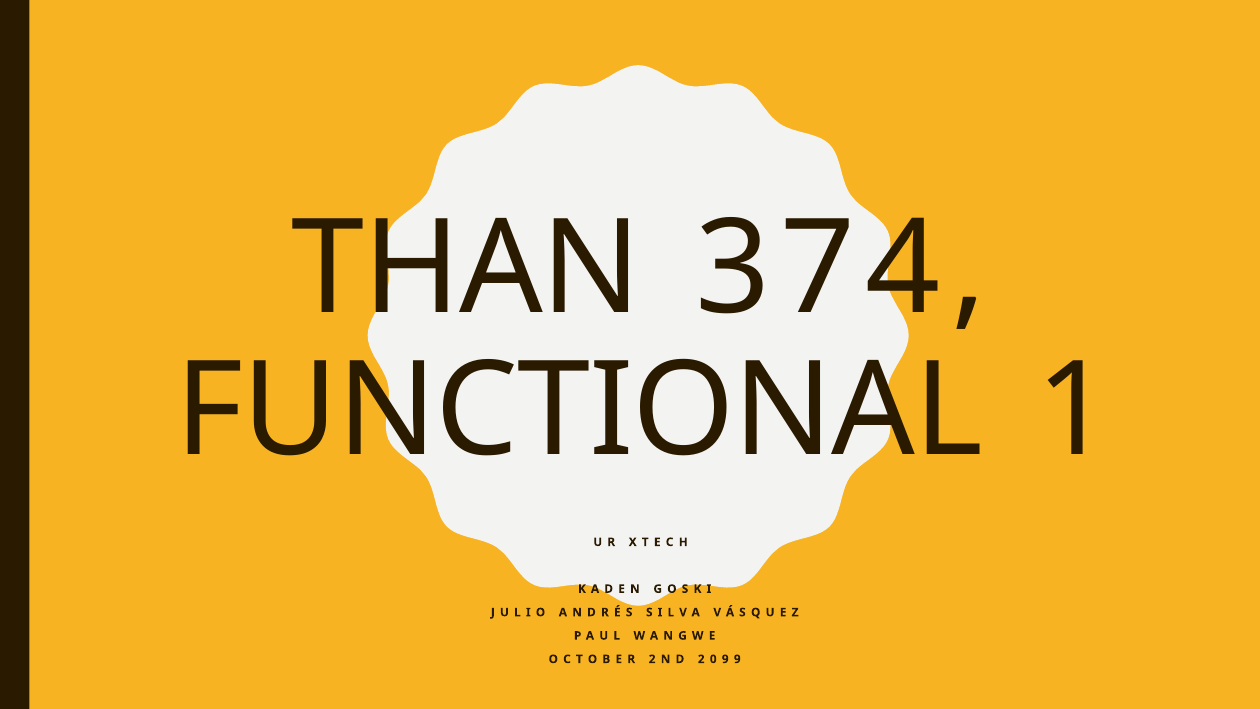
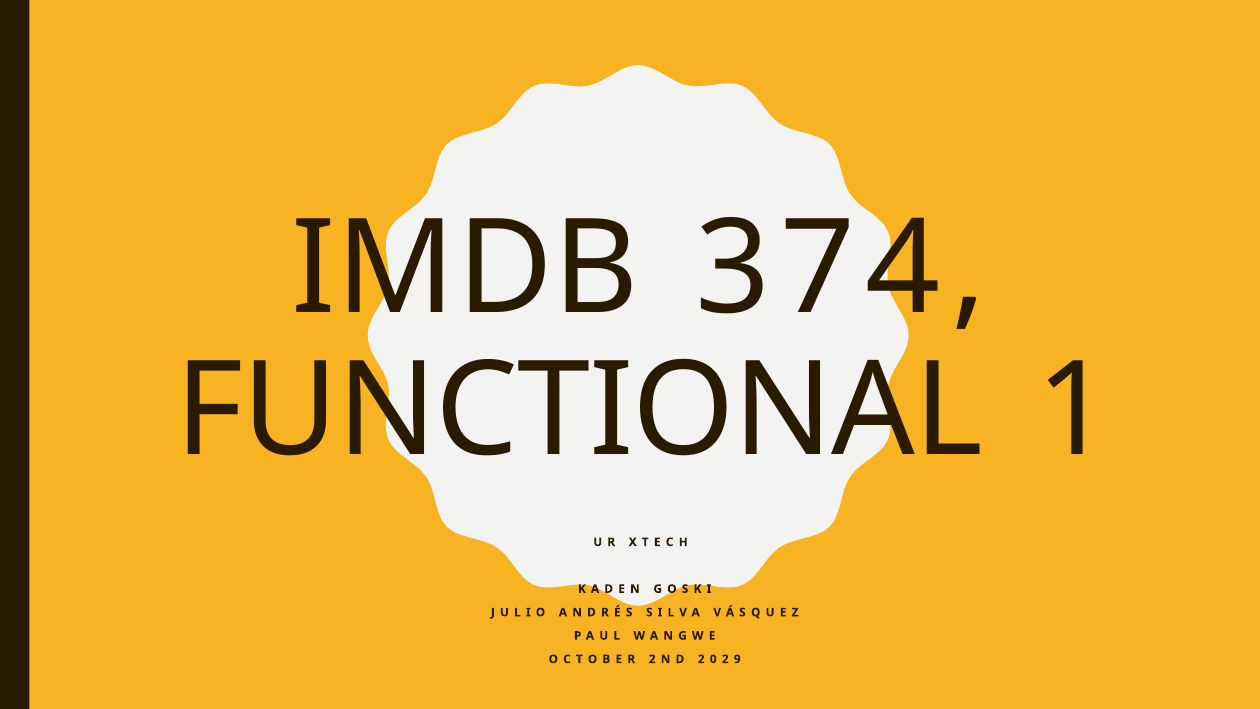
THAN: THAN -> IMDB (465, 269)
9: 9 -> 2 (725, 659)
